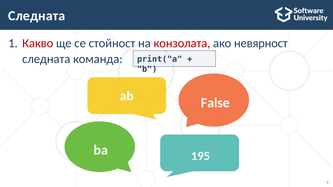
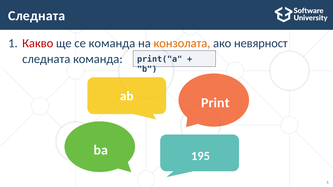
се стойност: стойност -> команда (112, 43)
конзолата colour: red -> orange (182, 43)
False: False -> Print (215, 103)
